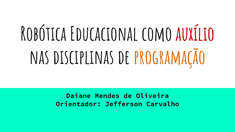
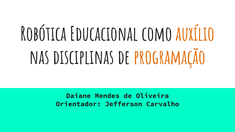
auxílio colour: red -> orange (195, 34)
